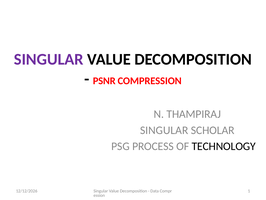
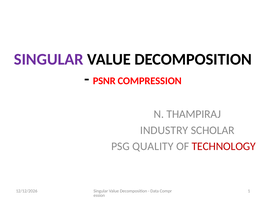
SINGULAR: SINGULAR -> INDUSTRY (164, 130)
PROCESS: PROCESS -> QUALITY (153, 146)
TECHNOLOGY colour: black -> red (224, 146)
